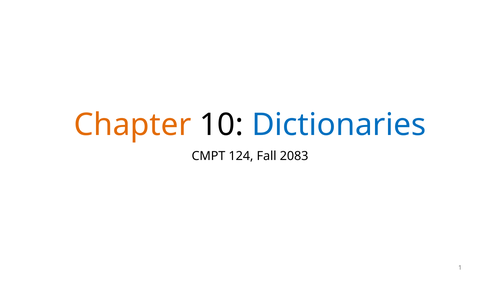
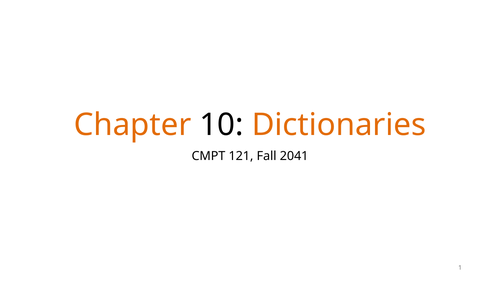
Dictionaries colour: blue -> orange (339, 125)
124: 124 -> 121 (241, 156)
2083: 2083 -> 2041 (294, 156)
